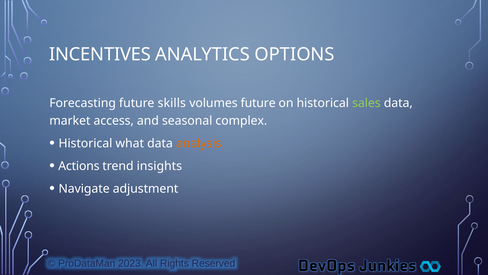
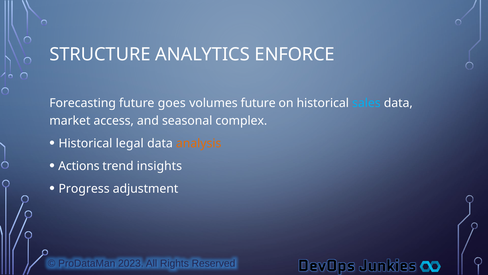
INCENTIVES: INCENTIVES -> STRUCTURE (100, 54)
OPTIONS: OPTIONS -> ENFORCE (295, 54)
skills: skills -> goes (172, 103)
sales colour: light green -> light blue (366, 103)
what: what -> legal (130, 143)
Navigate: Navigate -> Progress (84, 188)
